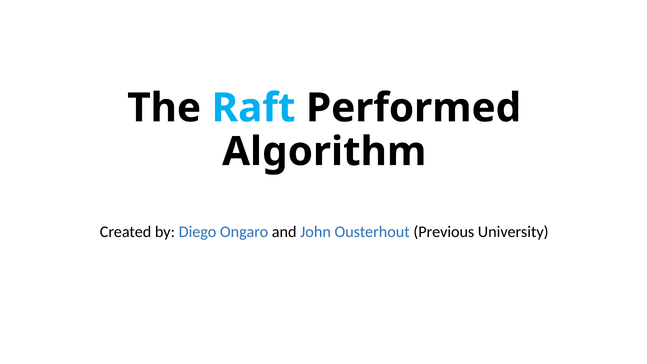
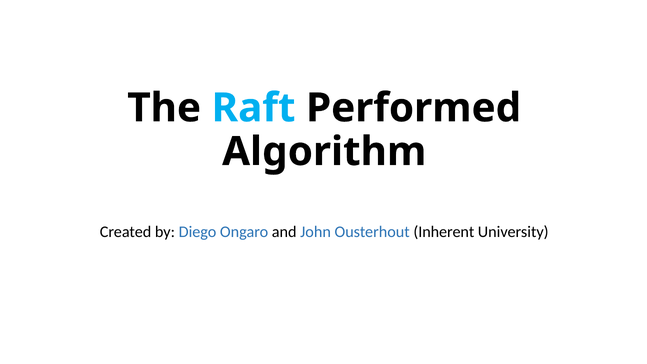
Previous: Previous -> Inherent (444, 232)
